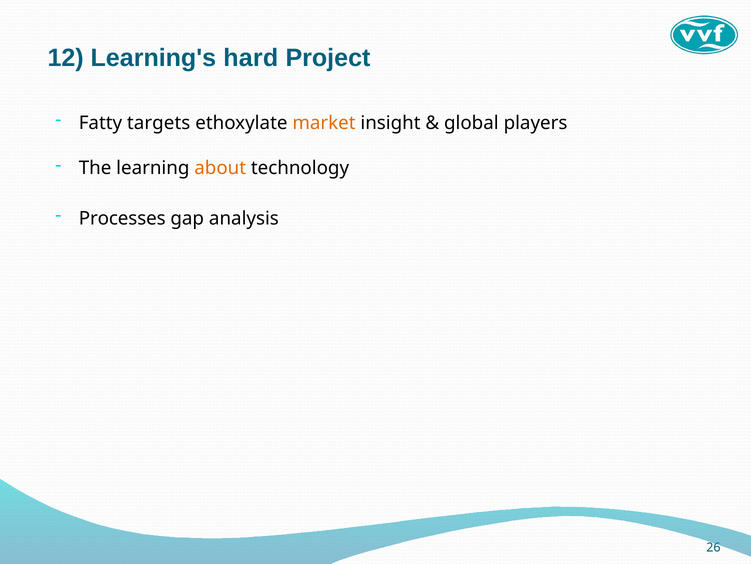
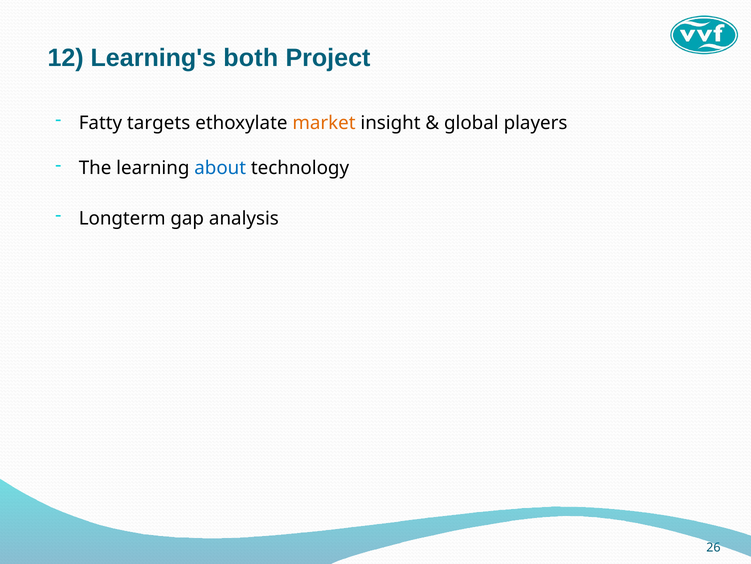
hard: hard -> both (251, 58)
about colour: orange -> blue (220, 168)
Processes: Processes -> Longterm (122, 218)
